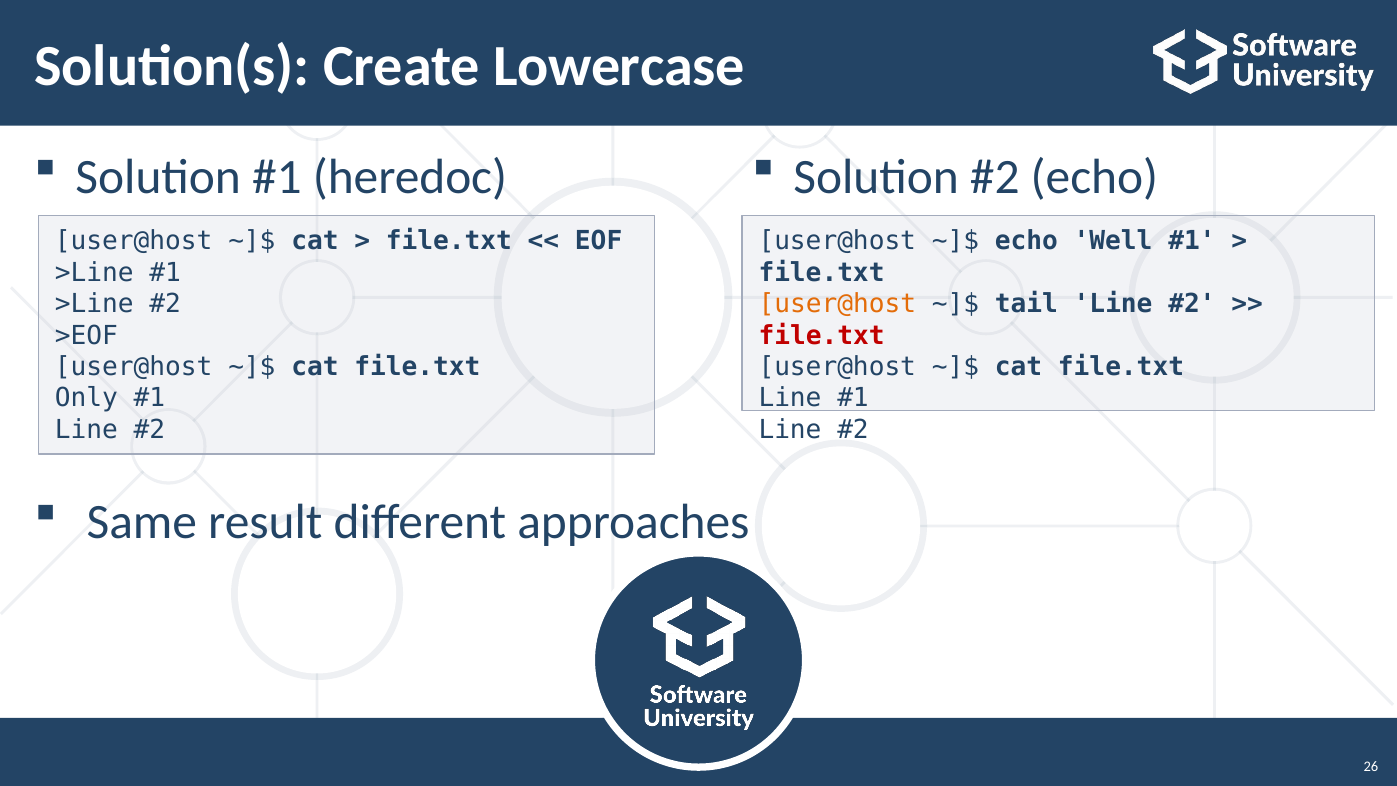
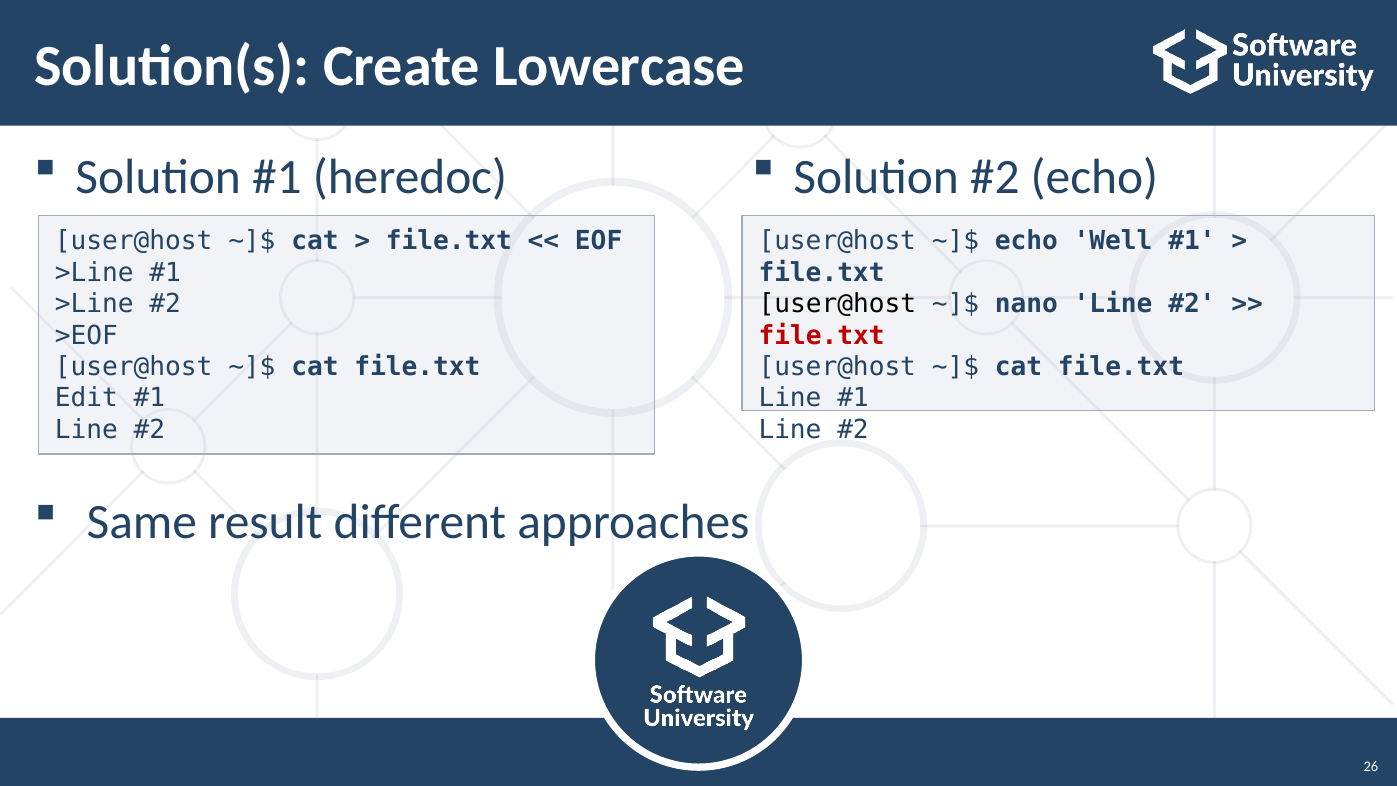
user@host colour: orange -> black (837, 304)
tail: tail -> nano (1026, 304)
Only: Only -> Edit (86, 398)
